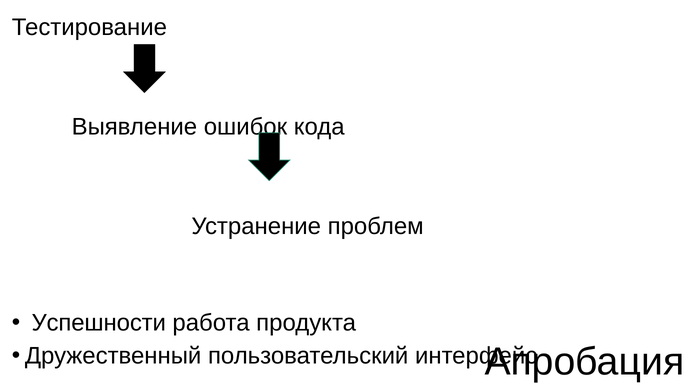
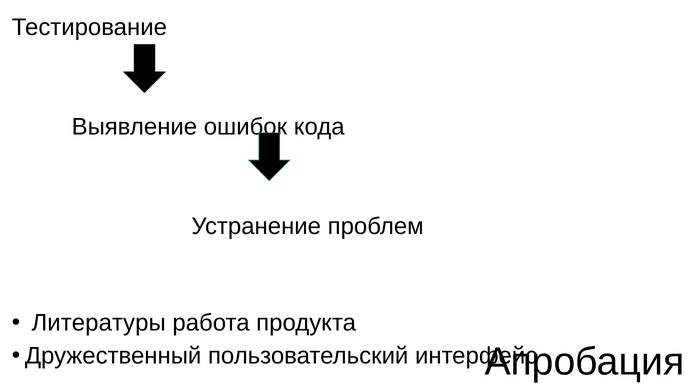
Успешности: Успешности -> Литературы (99, 323)
